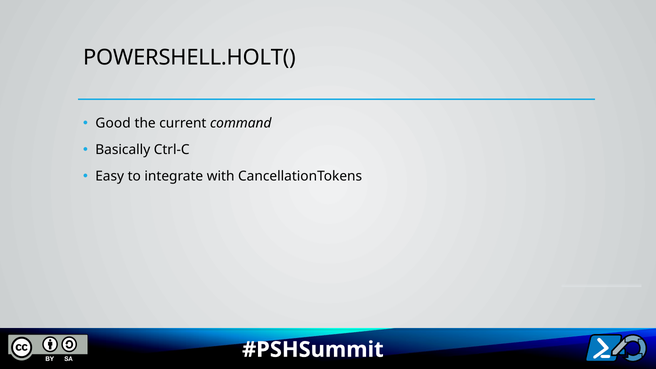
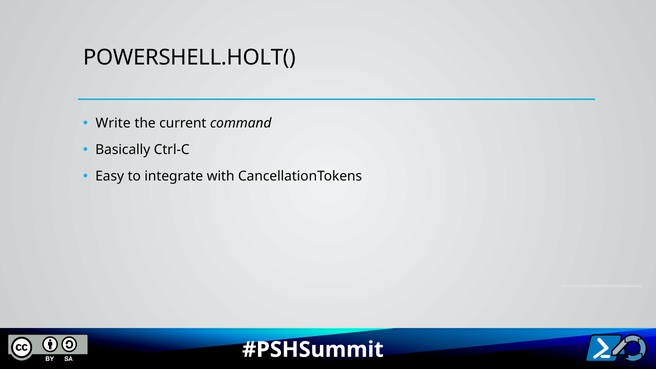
Good: Good -> Write (113, 123)
